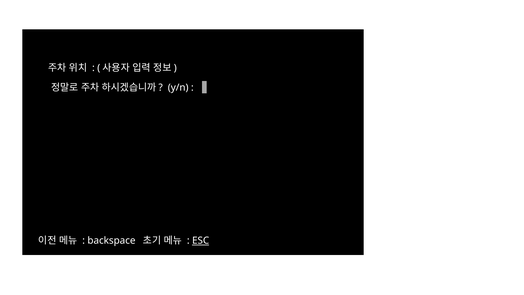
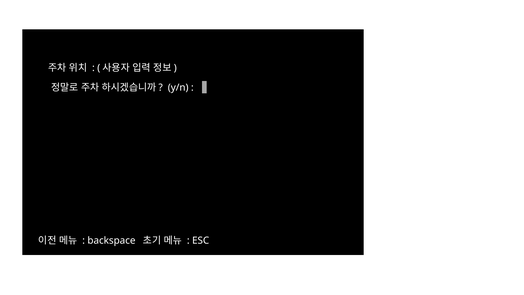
ESC underline: present -> none (201, 240)
